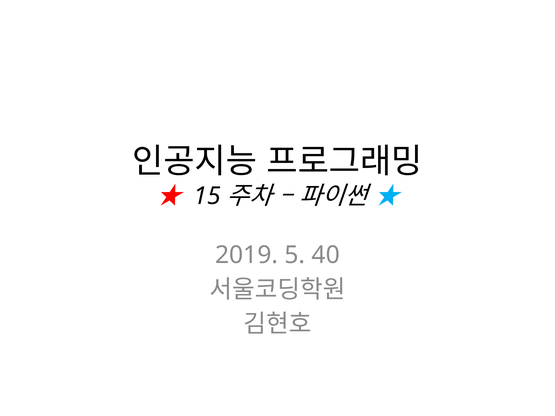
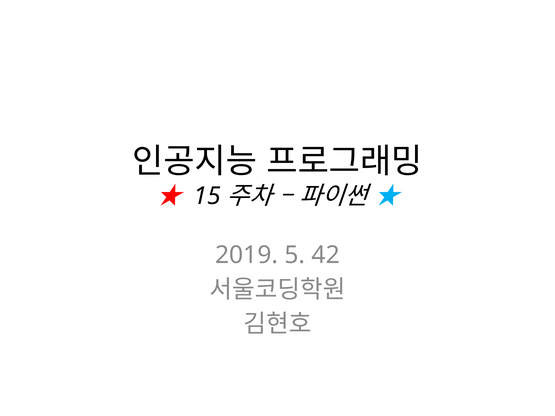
40: 40 -> 42 (326, 255)
